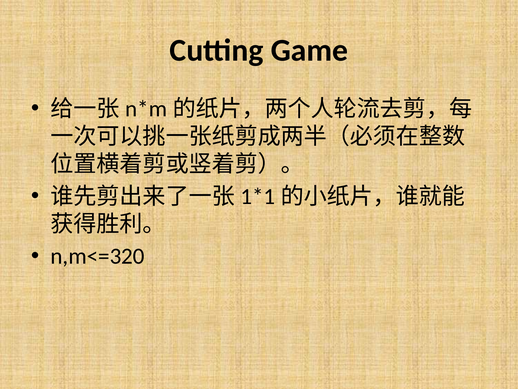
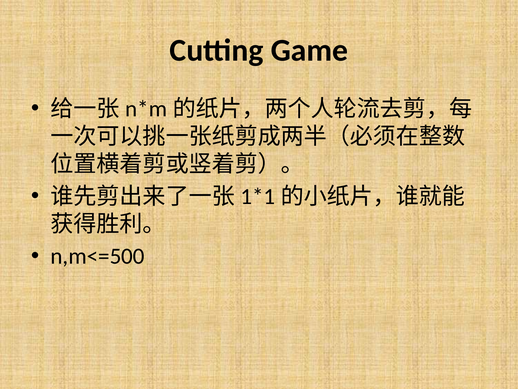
n,m<=320: n,m<=320 -> n,m<=500 (98, 256)
